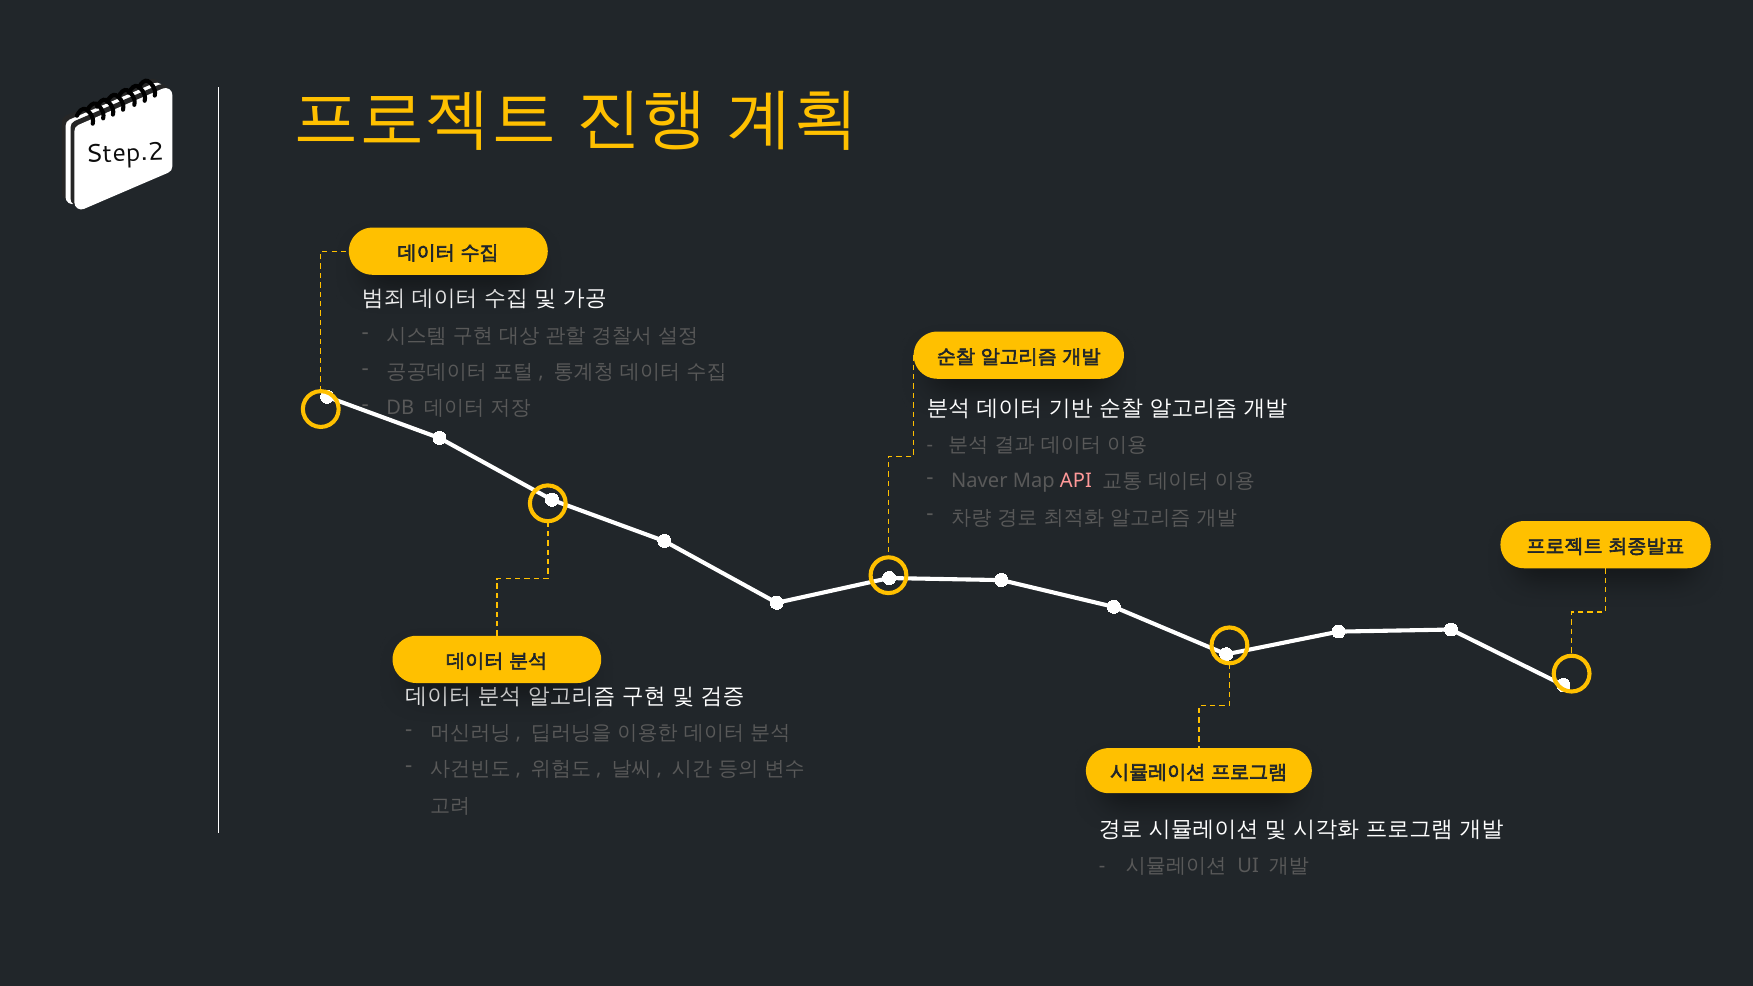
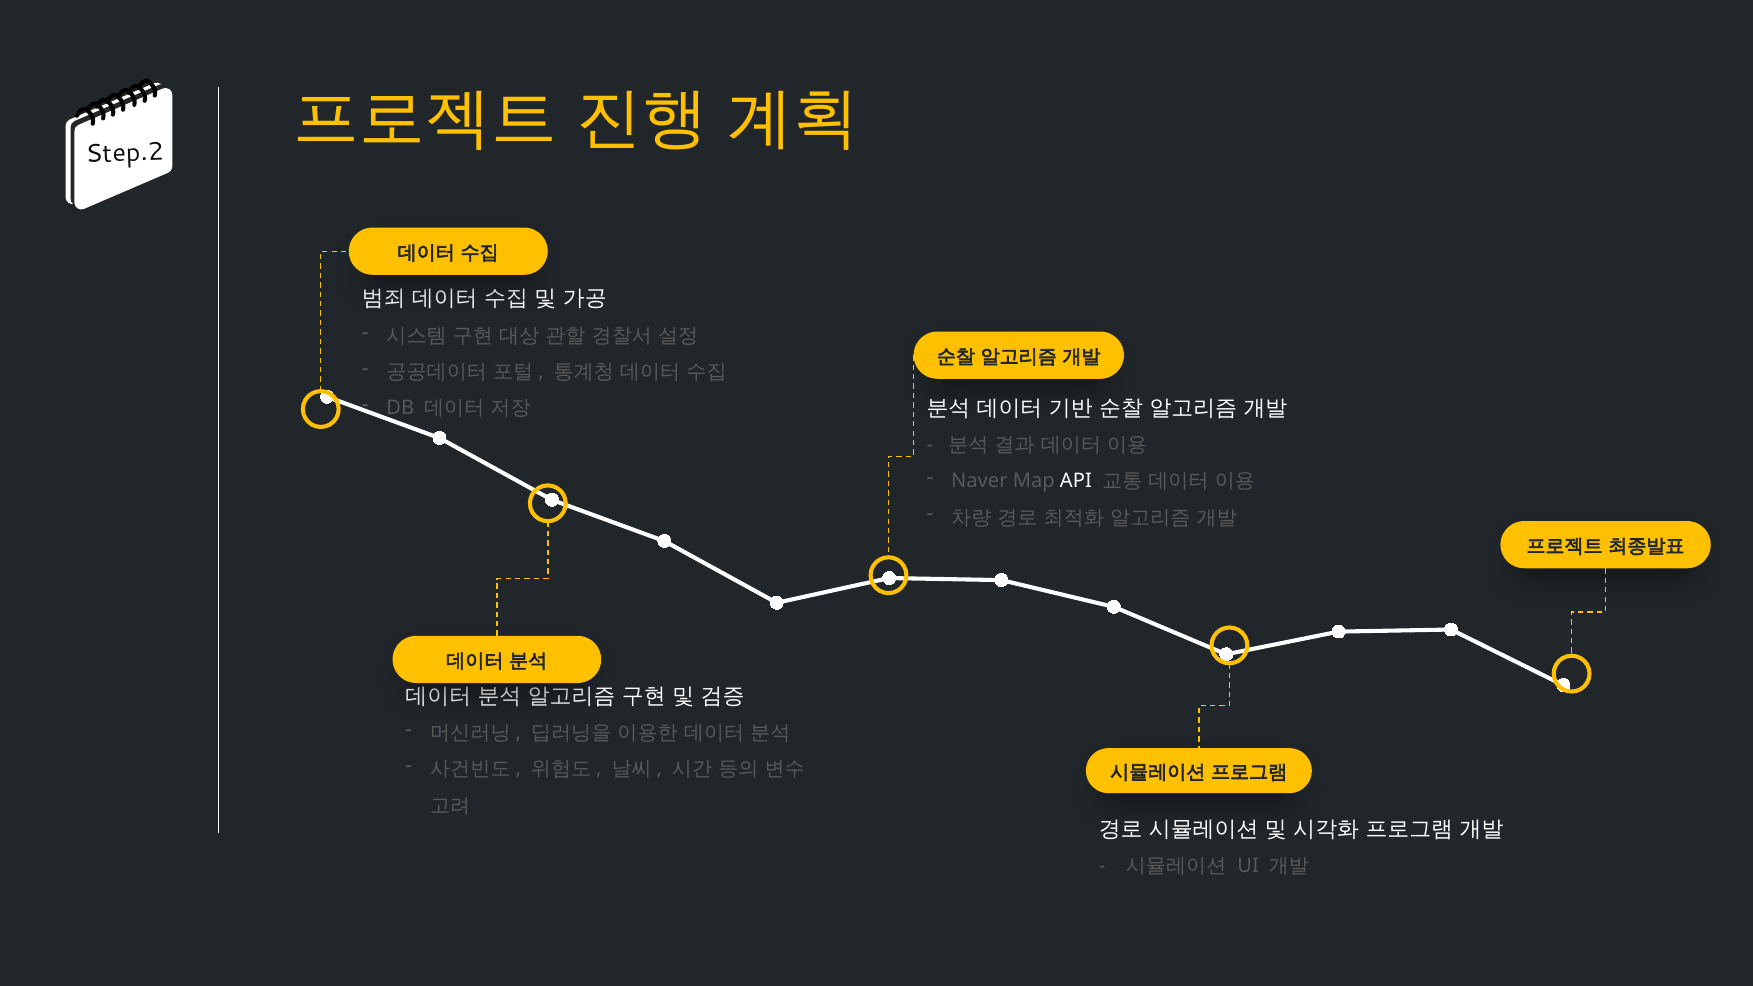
API colour: pink -> white (1076, 481)
